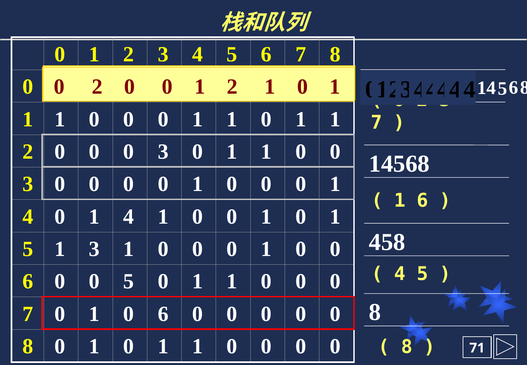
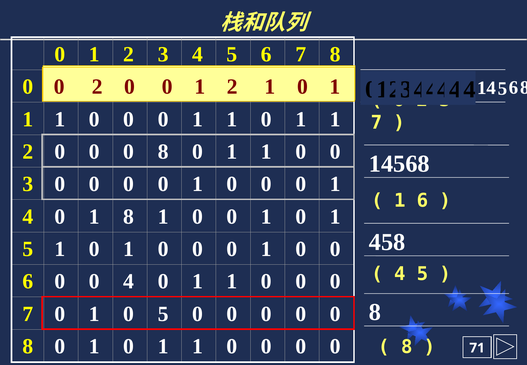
3: 3 -> 8 (163, 152)
4 0 1 4: 4 -> 8 (129, 216)
5 1 3: 3 -> 0 (94, 249)
0 5: 5 -> 4 (129, 281)
1 0 6: 6 -> 5 (163, 314)
